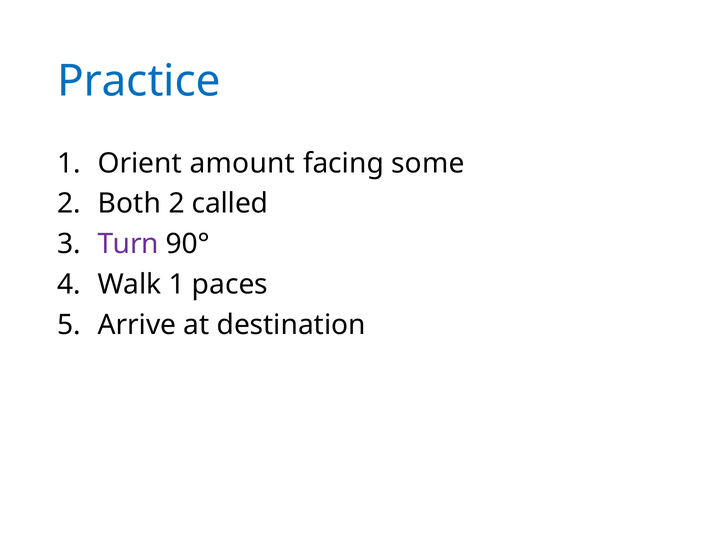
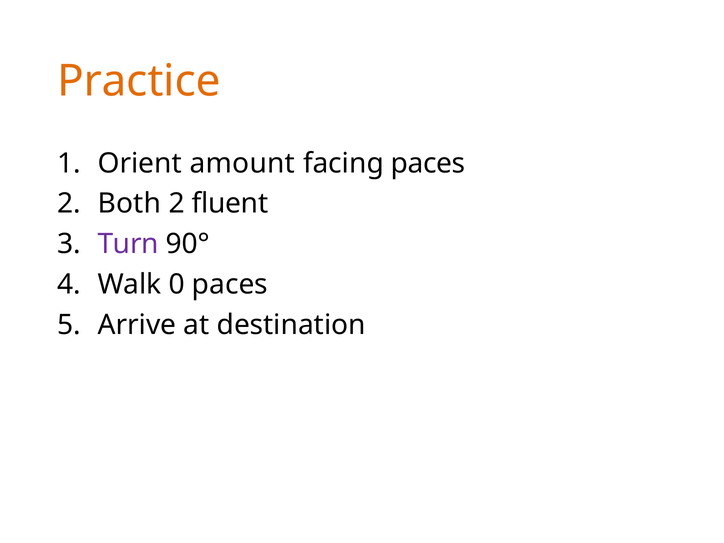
Practice colour: blue -> orange (139, 81)
facing some: some -> paces (428, 163)
called: called -> fluent (230, 204)
Walk 1: 1 -> 0 (177, 285)
